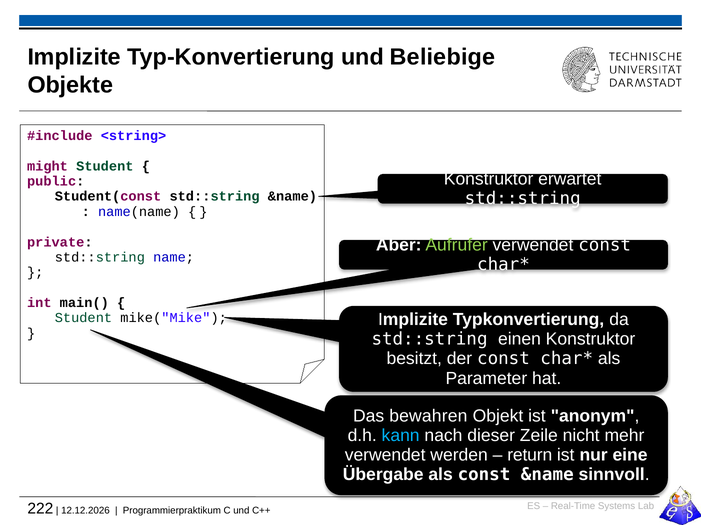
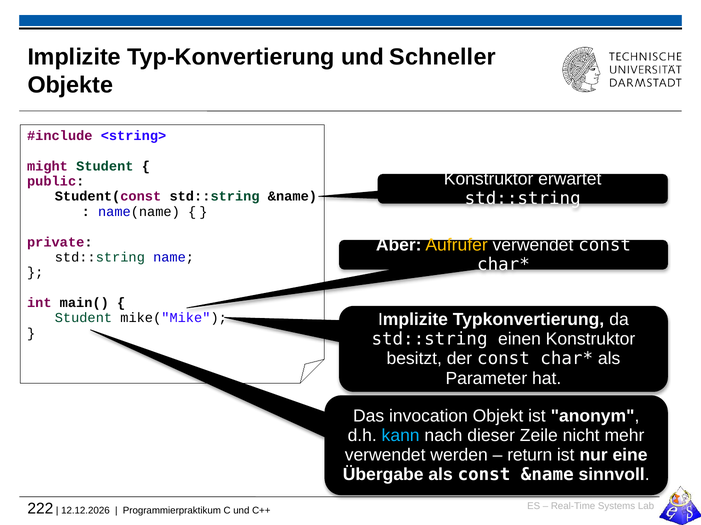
Beliebige: Beliebige -> Schneller (443, 57)
Aufrufer colour: light green -> yellow (457, 245)
bewahren: bewahren -> invocation (428, 417)
